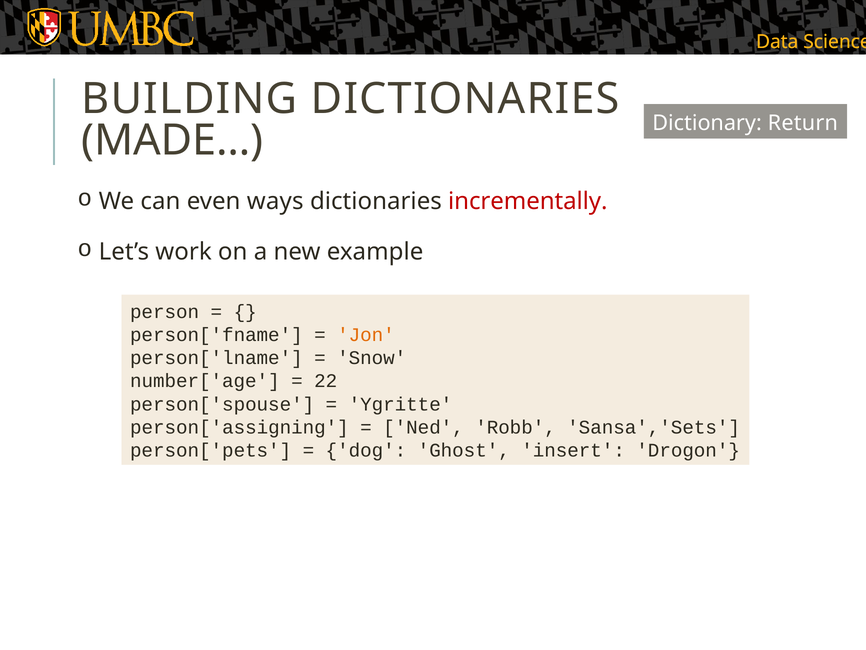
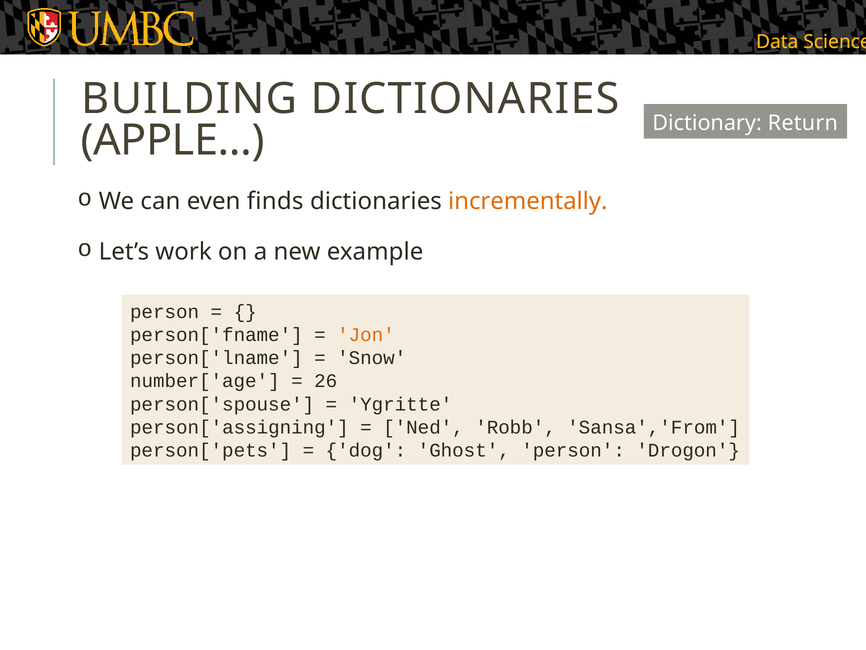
MADE…: MADE… -> APPLE… (173, 140)
ways: ways -> finds (275, 201)
incrementally colour: red -> orange (528, 201)
22: 22 -> 26 (326, 381)
Sansa','Sets: Sansa','Sets -> Sansa','From (654, 427)
Ghost insert: insert -> person (573, 450)
